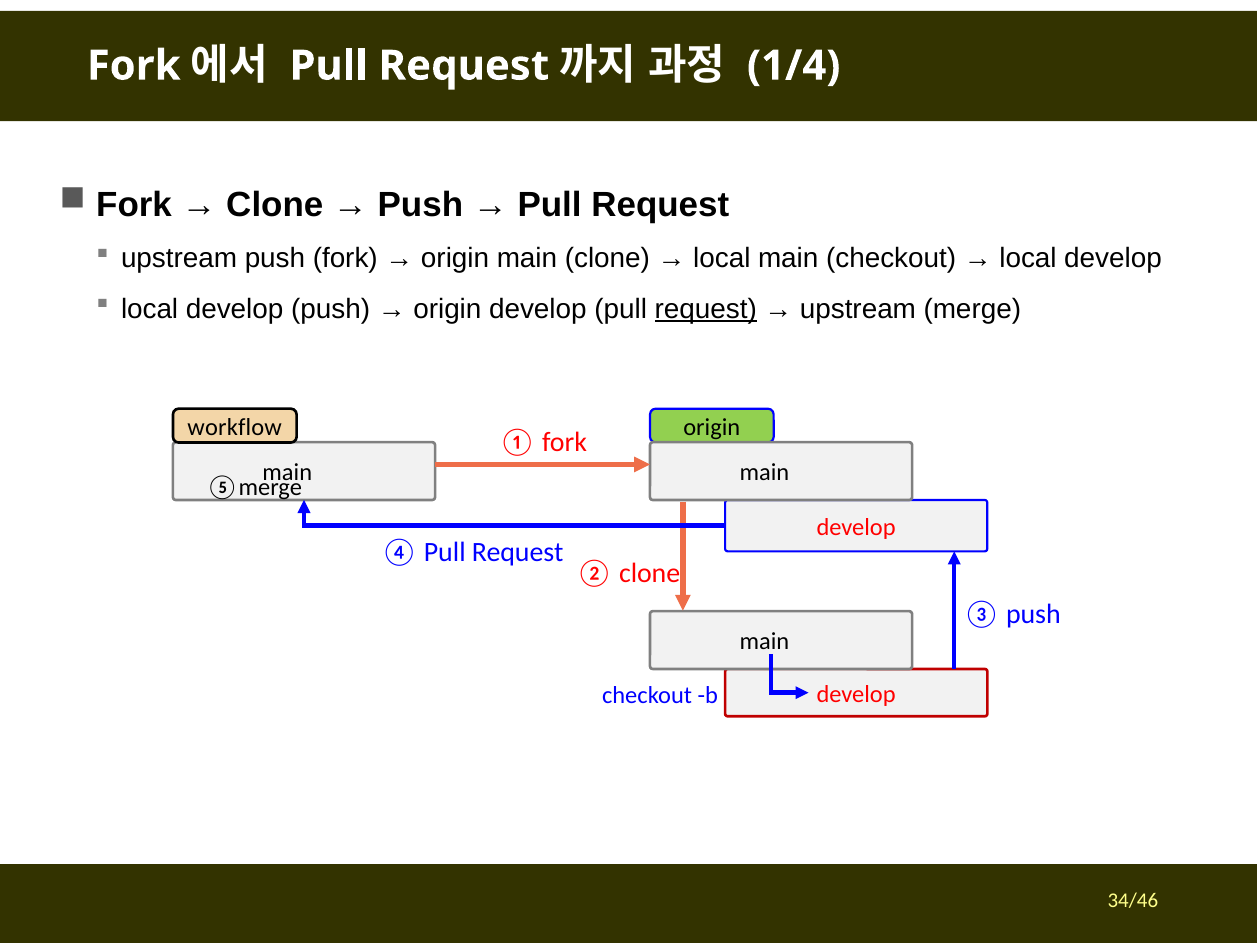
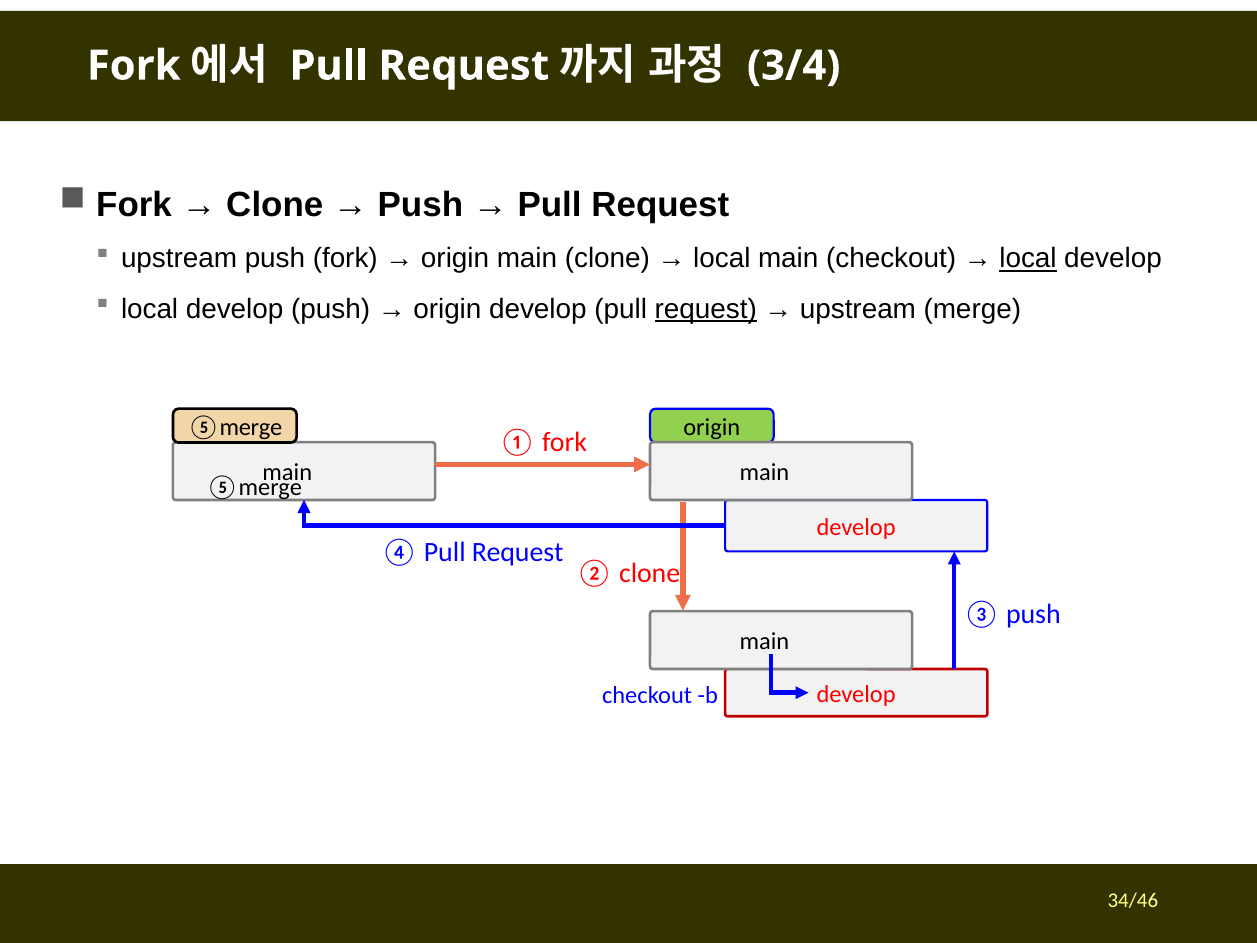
1/4: 1/4 -> 3/4 (794, 66)
local underline: none -> present (1028, 259)
workflow: workflow -> ⑤merge (235, 427)
